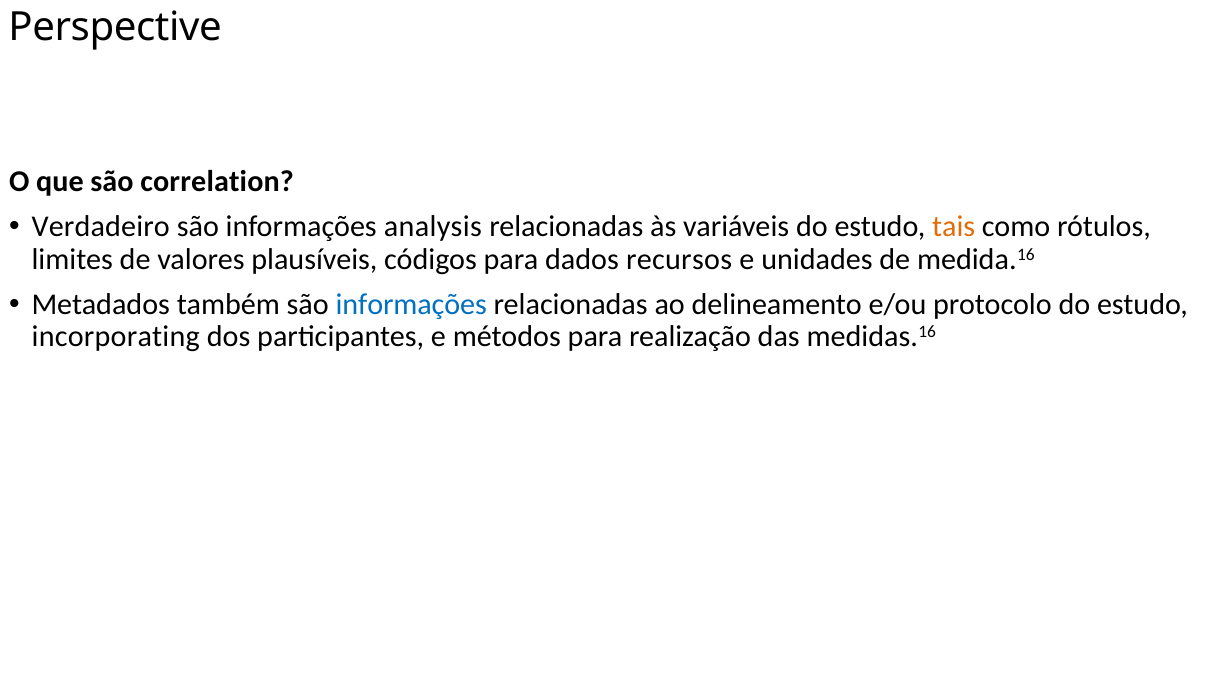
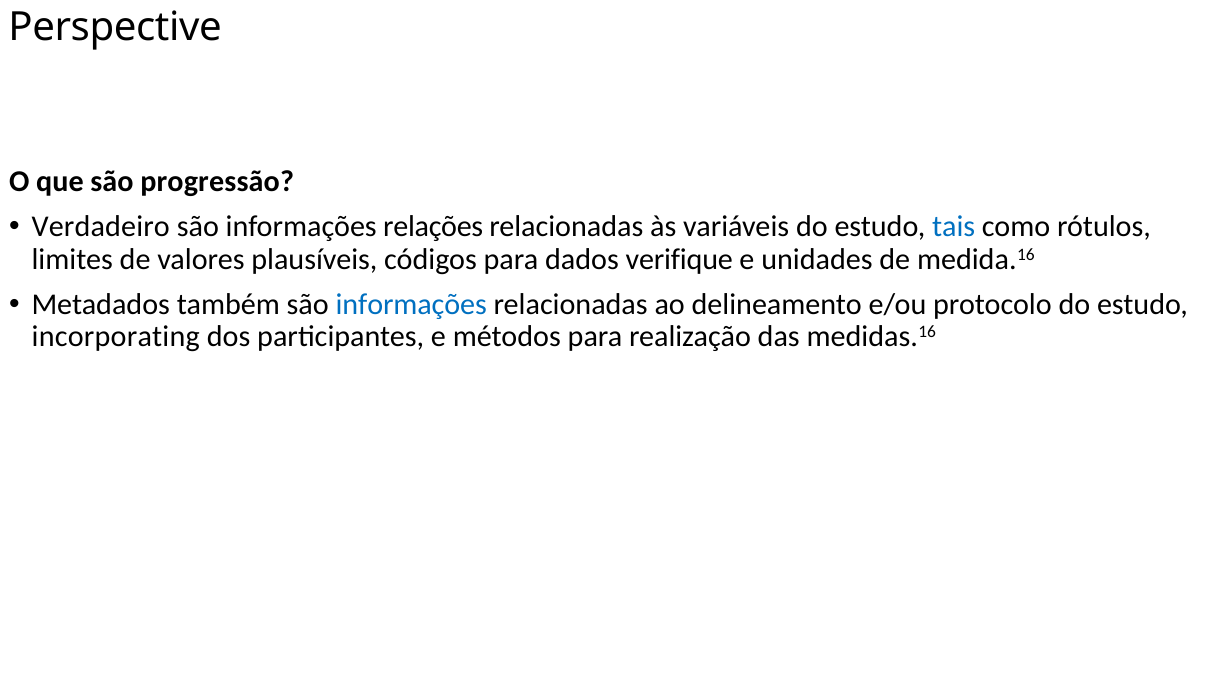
correlation: correlation -> progressão (217, 182)
analysis: analysis -> relações (433, 227)
tais colour: orange -> blue (954, 227)
recursos: recursos -> verifique (679, 259)
